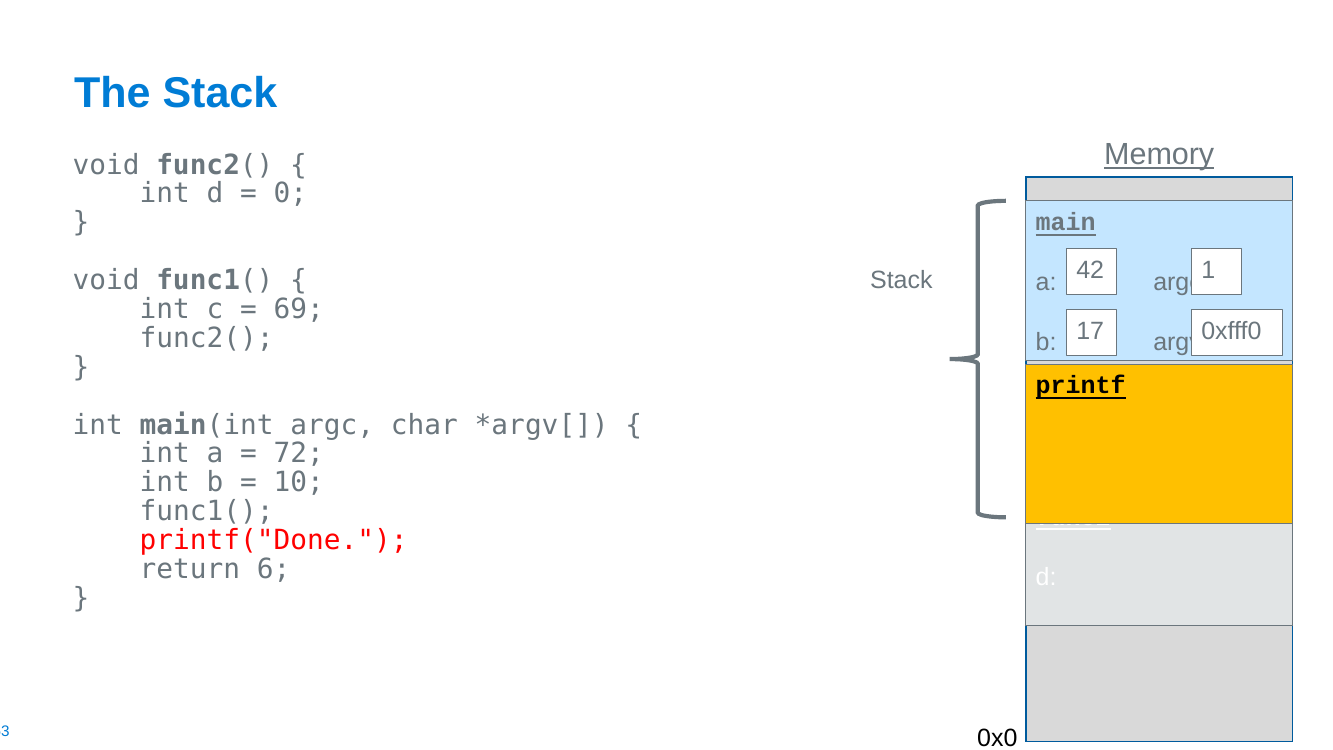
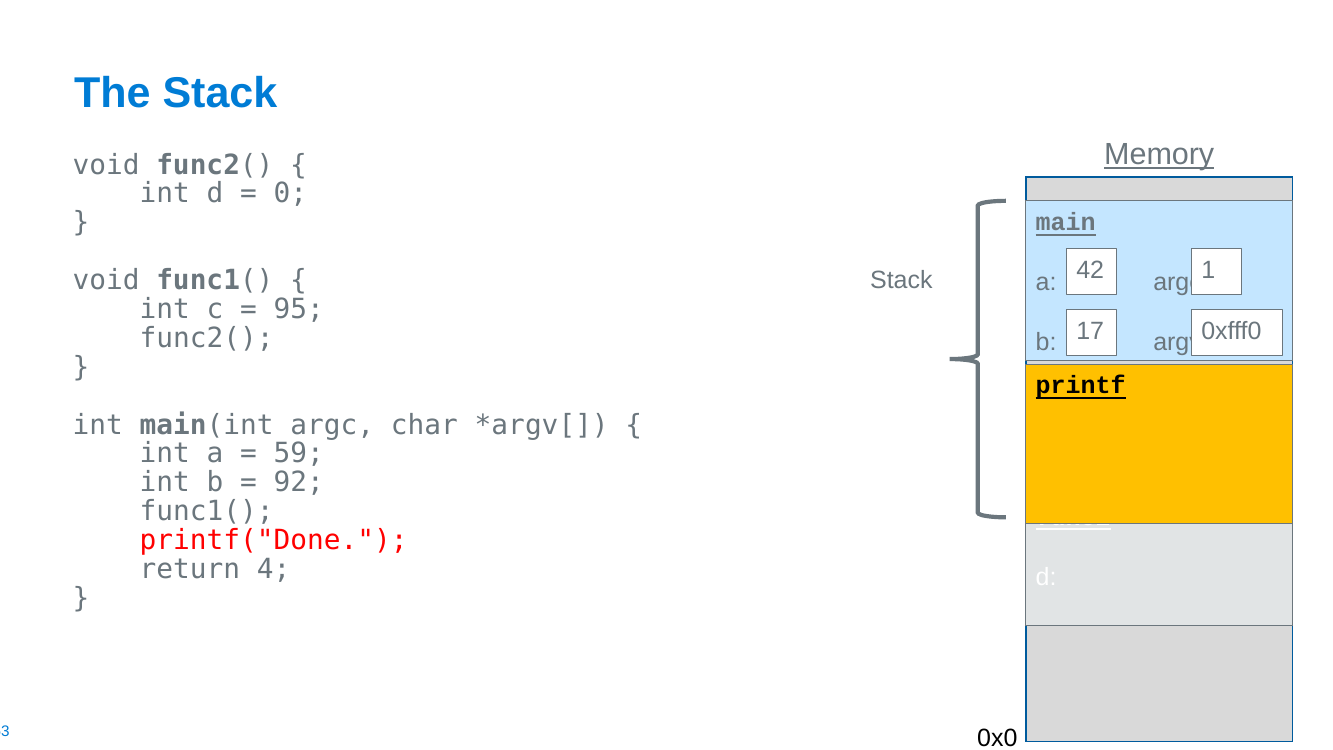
69: 69 -> 95 (299, 309)
72: 72 -> 59 (299, 454)
10: 10 -> 92 (299, 483)
6: 6 -> 4 (274, 569)
